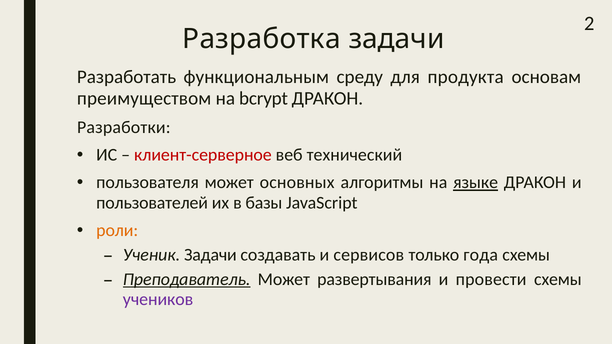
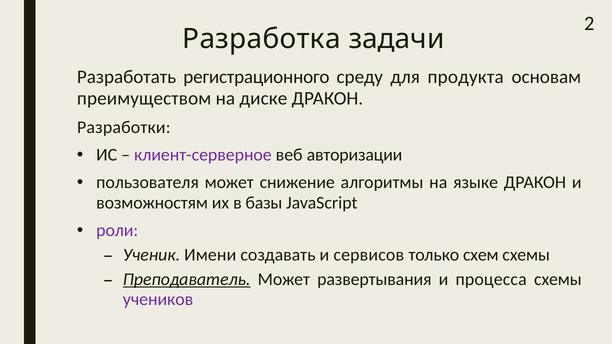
функциональным: функциональным -> регистрационного (256, 77)
bcrypt: bcrypt -> диске (263, 99)
клиент-серверное colour: red -> purple (203, 155)
технический: технический -> авторизации (355, 155)
основных: основных -> снижение (297, 183)
языке underline: present -> none (476, 183)
пользователей: пользователей -> возможностям (152, 203)
роли colour: orange -> purple (117, 231)
Ученик Задачи: Задачи -> Имени (210, 255)
года: года -> схем (481, 255)
провести: провести -> процесса (491, 280)
